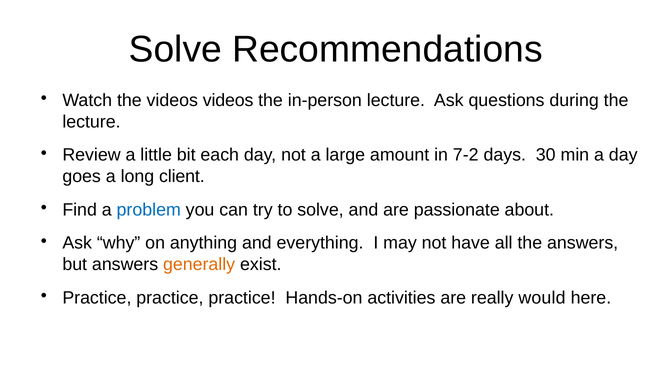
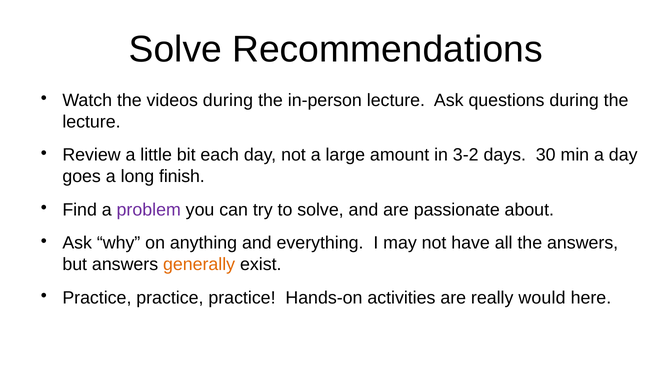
videos videos: videos -> during (228, 100)
7-2: 7-2 -> 3-2 (466, 155)
client: client -> finish (182, 176)
problem colour: blue -> purple (149, 210)
